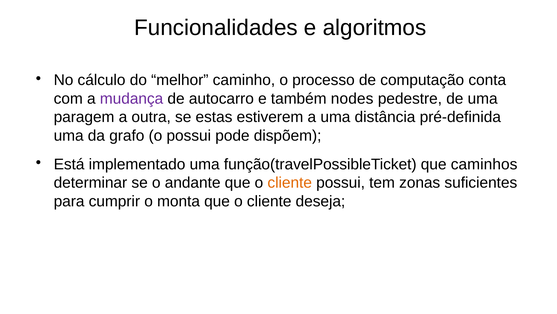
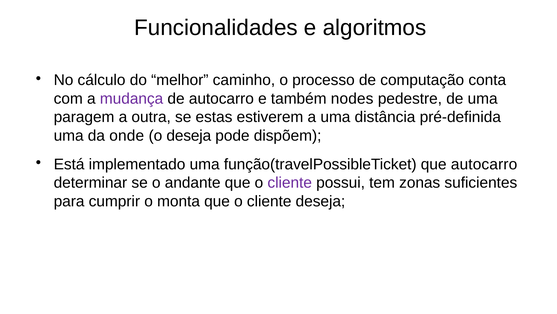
grafo: grafo -> onde (127, 135)
o possui: possui -> deseja (189, 135)
que caminhos: caminhos -> autocarro (484, 164)
cliente colour: orange -> purple (290, 182)
